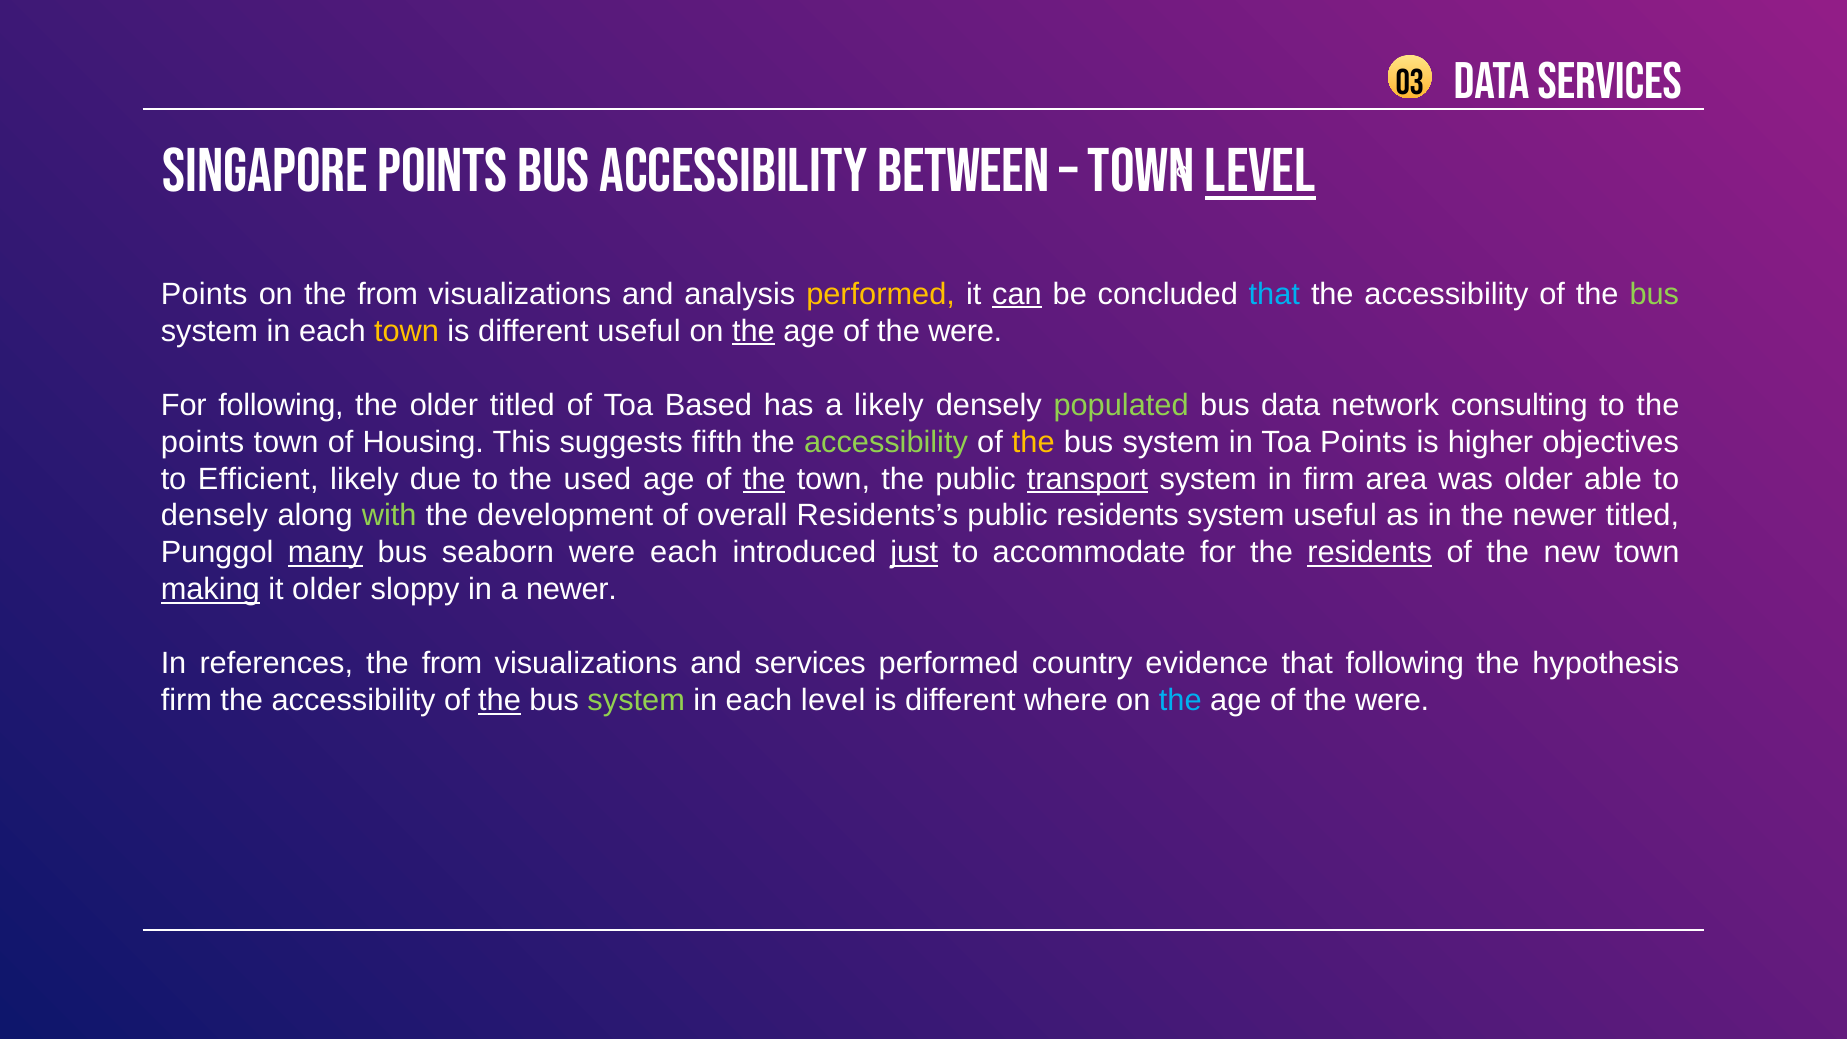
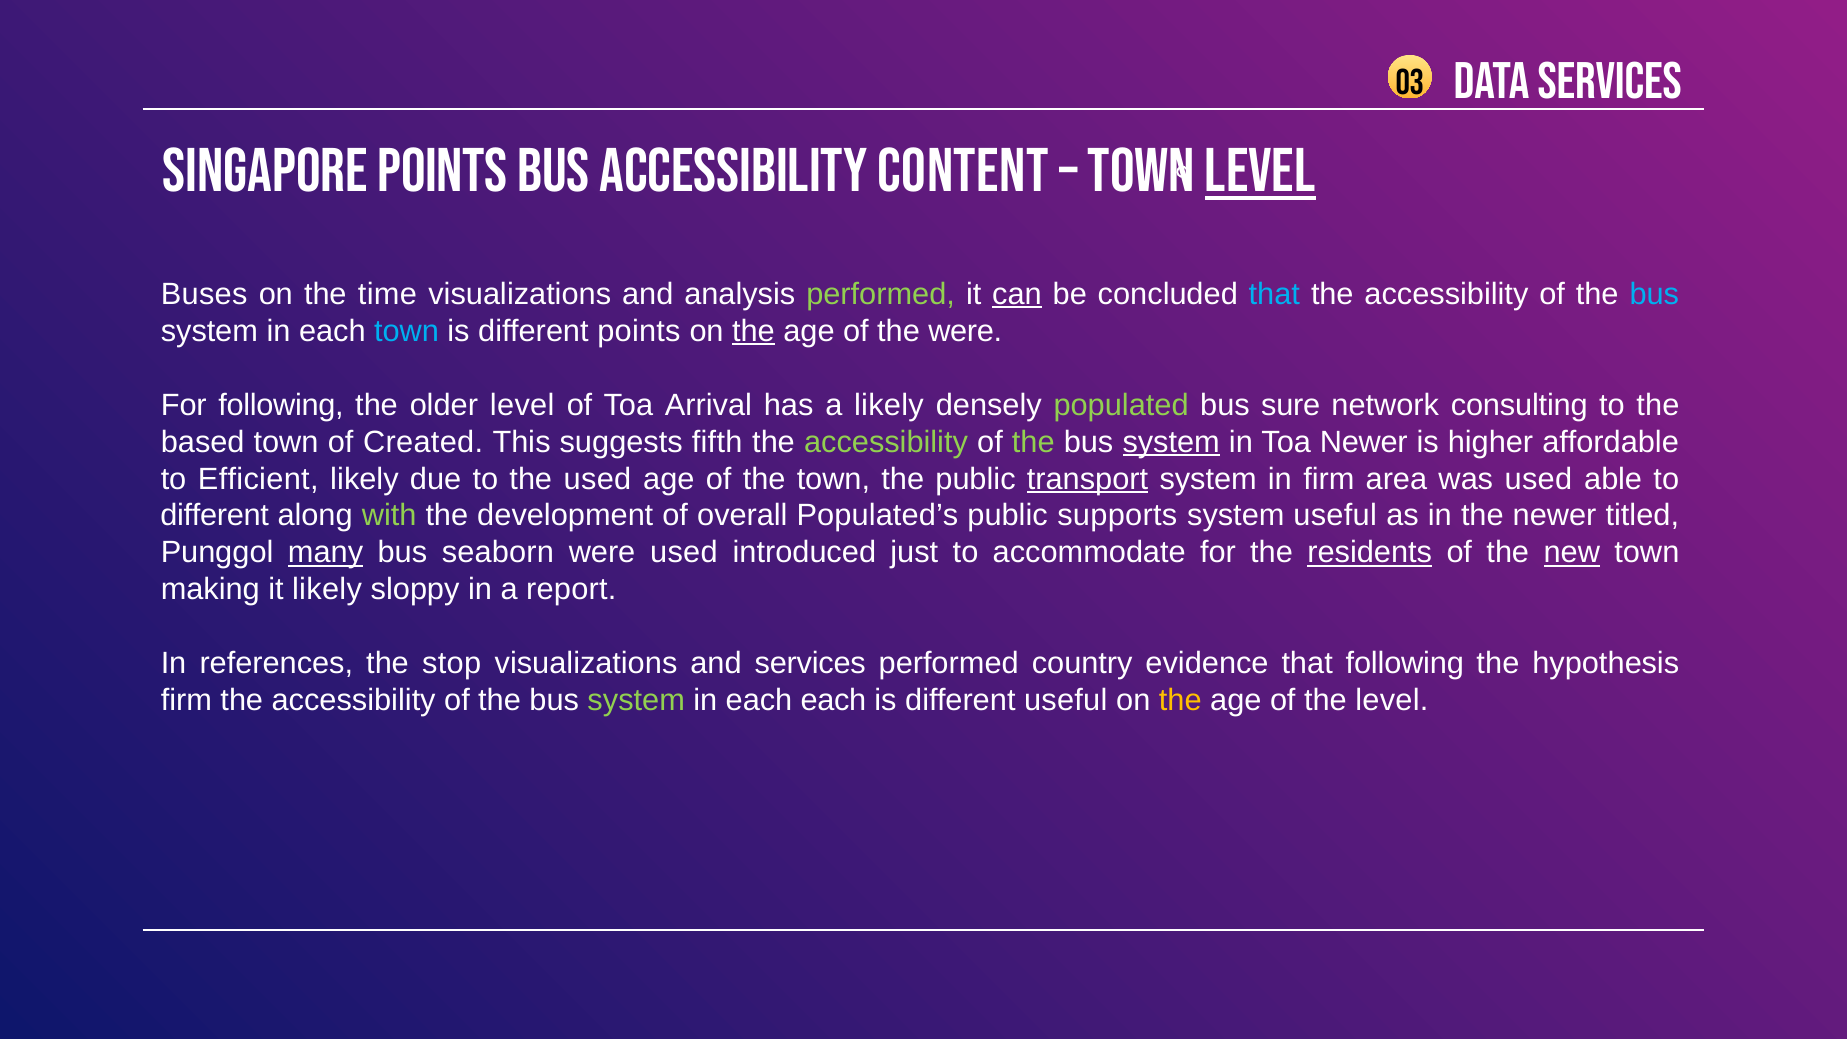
BETWEEN: BETWEEN -> CONTENT (963, 172)
Points: Points -> Buses (204, 294)
on the from: from -> time (387, 294)
performed colour: yellow -> light green (881, 294)
bus colour: light green -> light blue (1654, 294)
town colour: yellow -> light blue (407, 331)
different useful: useful -> points (639, 331)
older titled: titled -> level (522, 405)
Based: Based -> Arrival (708, 405)
bus data: data -> sure (1291, 405)
points: points -> based (203, 442)
Housing: Housing -> Created (423, 442)
the colour: yellow -> light green (1033, 442)
system underline: none -> present (1171, 442)
Toa Points: Points -> Newer (1364, 442)
objectives: objectives -> affordable (1611, 442)
the underline: present -> none (764, 479)
was older: older -> used (1538, 479)
densely: densely -> different (215, 516)
Residents’s: Residents’s -> Populated’s (877, 516)
public residents: residents -> supports (1117, 516)
were each: each -> used (684, 553)
just underline: present -> none (914, 553)
new underline: none -> present (1572, 553)
making underline: present -> none (210, 590)
it older: older -> likely (327, 590)
a newer: newer -> report (571, 590)
from: from -> stop (452, 664)
the underline: present -> none (500, 701)
each level: level -> each (833, 701)
different where: where -> useful (1066, 701)
the colour: light blue -> yellow (1180, 701)
were: were -> level (1392, 701)
